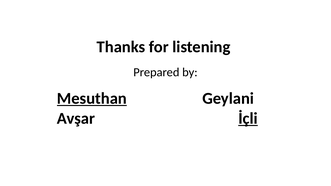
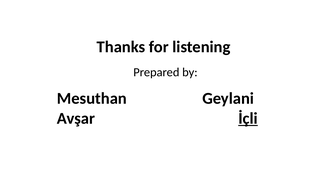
Mesuthan underline: present -> none (92, 99)
